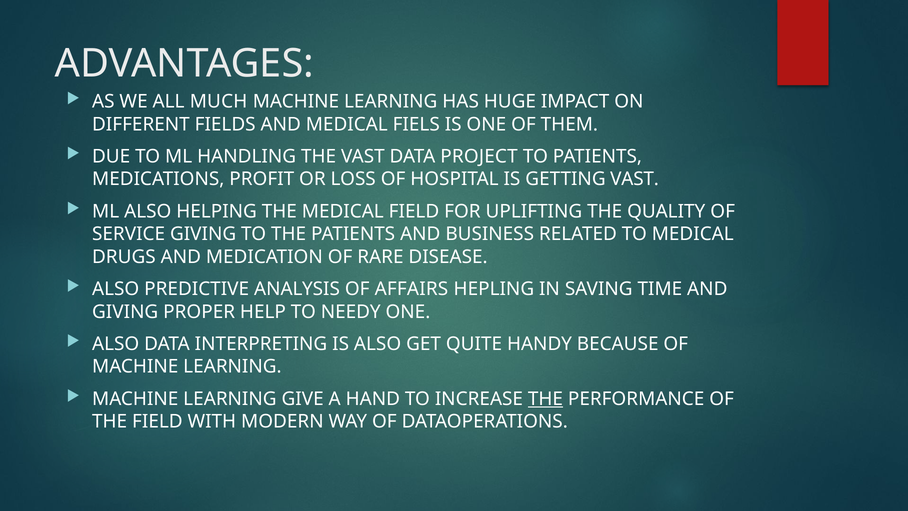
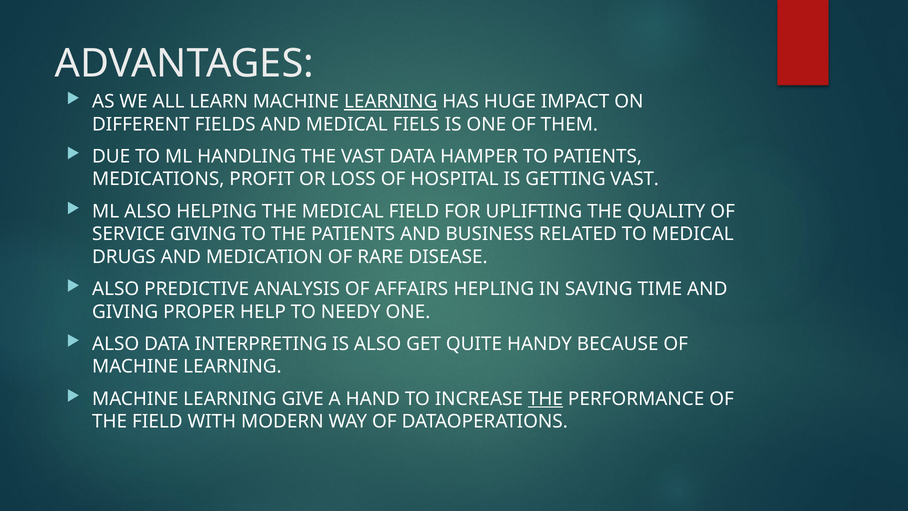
MUCH: MUCH -> LEARN (219, 102)
LEARNING underline: none -> present (391, 102)
PROJECT: PROJECT -> HAMPER (479, 156)
